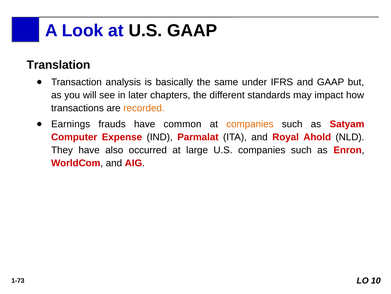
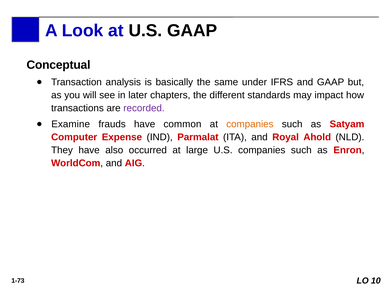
Translation: Translation -> Conceptual (58, 65)
recorded colour: orange -> purple (144, 108)
Earnings: Earnings -> Examine (71, 124)
